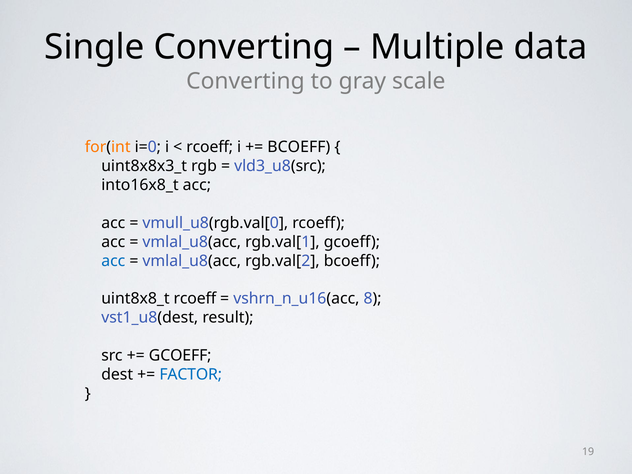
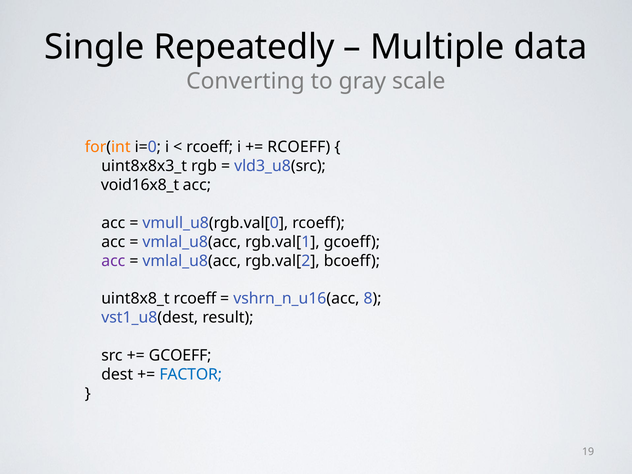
Single Converting: Converting -> Repeatedly (244, 47)
BCOEFF: BCOEFF -> RCOEFF (299, 147)
into16x8_t: into16x8_t -> void16x8_t (140, 185)
acc colour: blue -> purple (113, 261)
